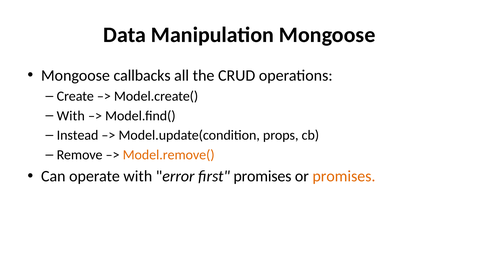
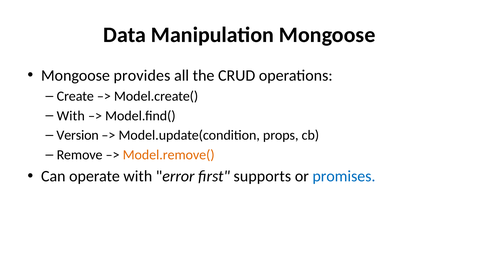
callbacks: callbacks -> provides (142, 75)
Instead: Instead -> Version (78, 135)
first promises: promises -> supports (262, 176)
promises colour: orange -> blue (344, 176)
